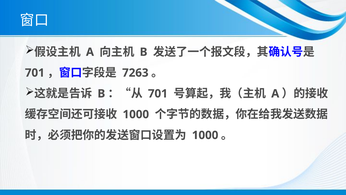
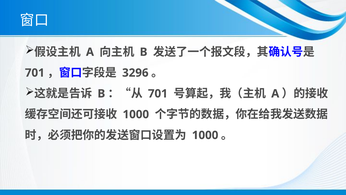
7263: 7263 -> 3296 (135, 73)
